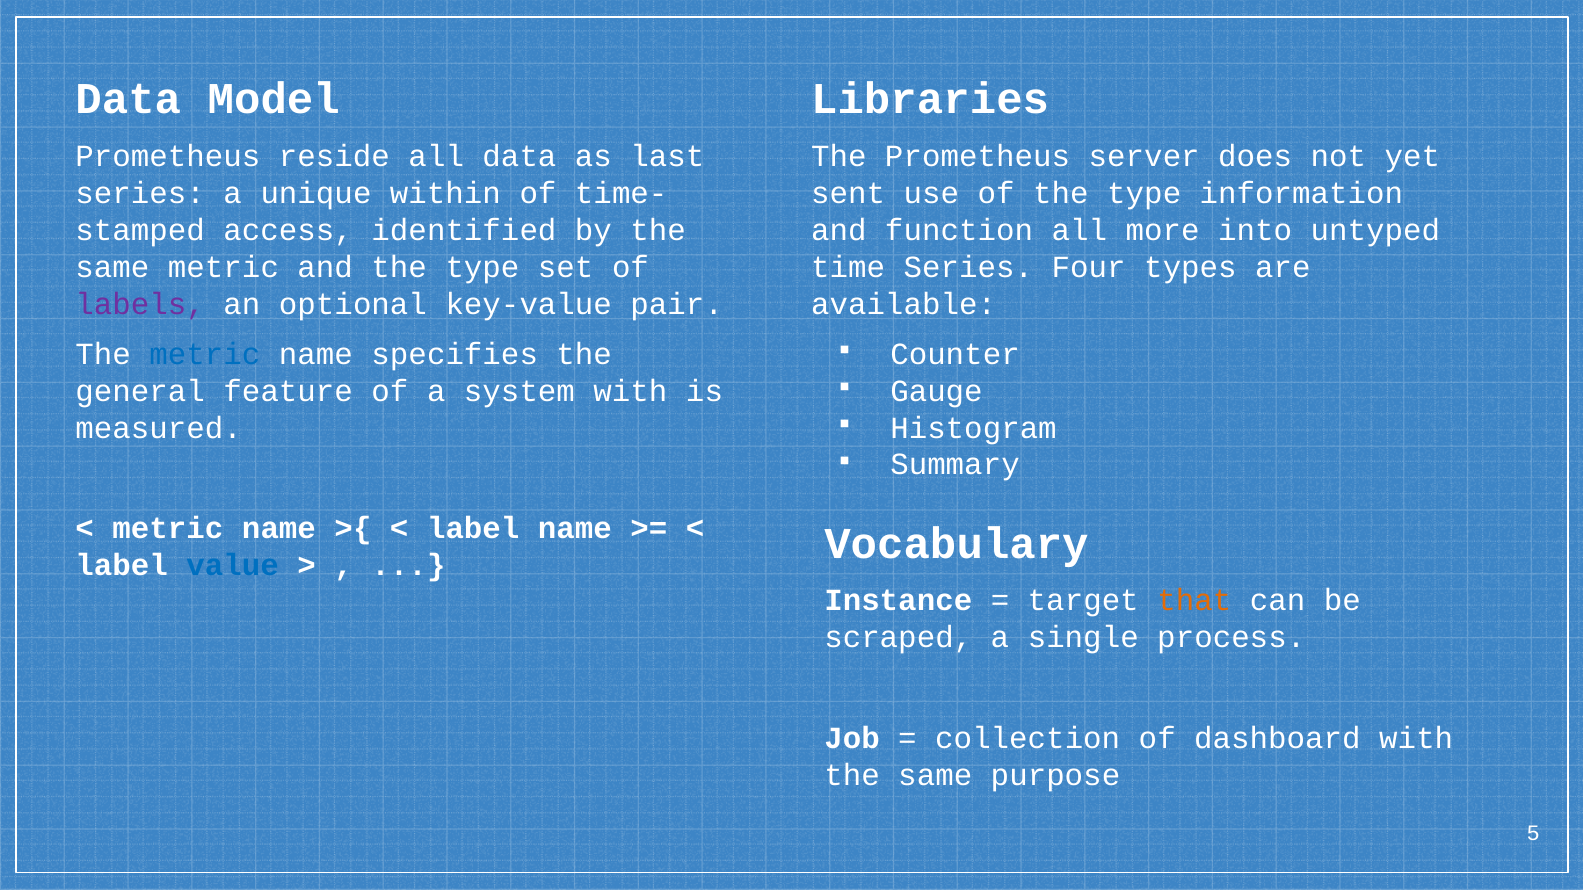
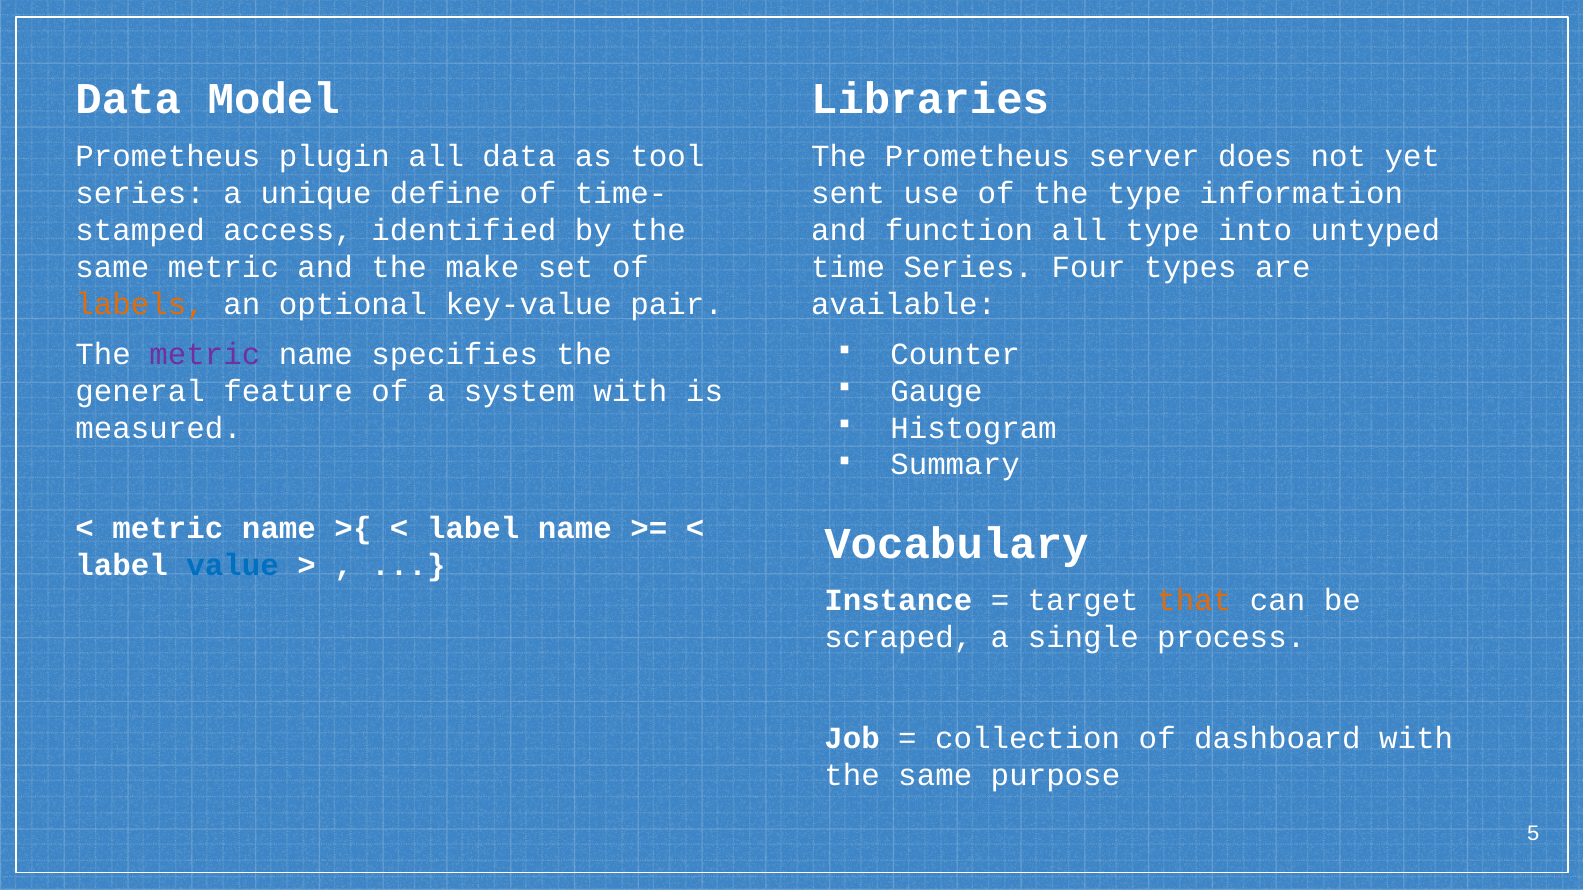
reside: reside -> plugin (334, 156)
last: last -> tool (667, 156)
within: within -> define (445, 193)
all more: more -> type (1163, 230)
and the type: type -> make (482, 267)
labels colour: purple -> orange (140, 304)
metric colour: blue -> purple (205, 354)
